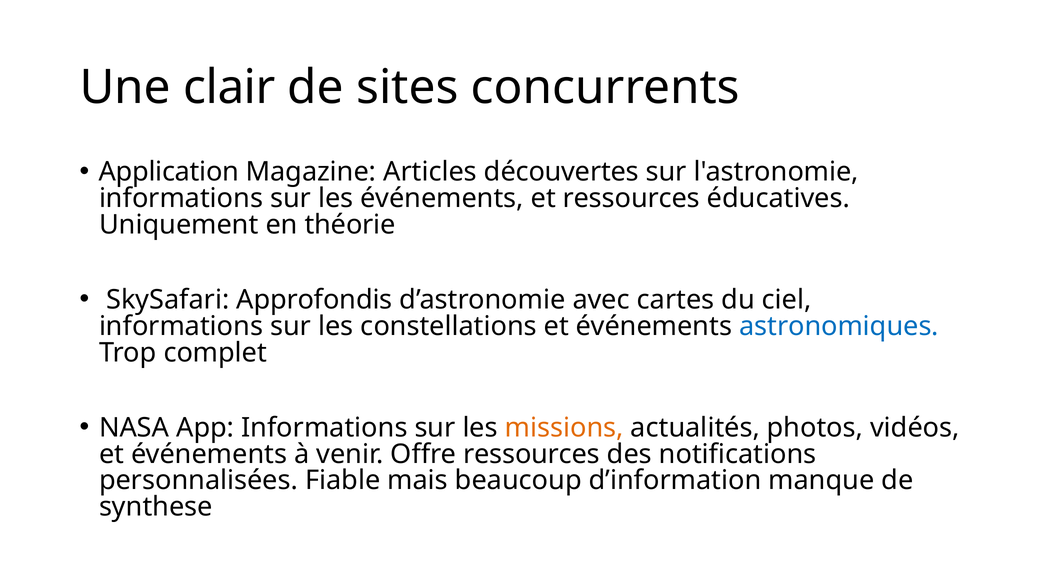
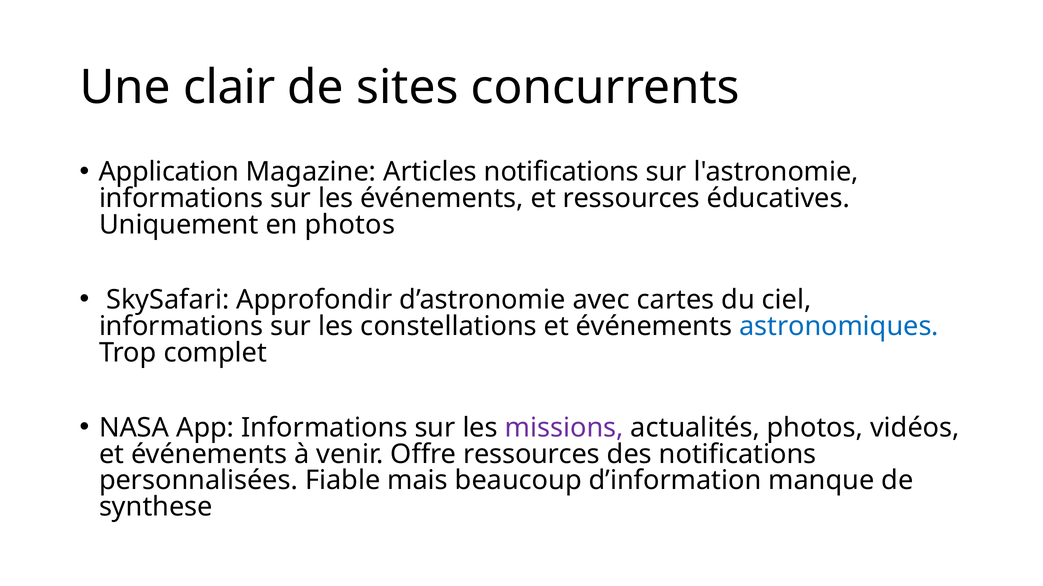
Articles découvertes: découvertes -> notifications (561, 172)
en théorie: théorie -> photos (350, 225)
Approfondis: Approfondis -> Approfondir (314, 300)
missions colour: orange -> purple (564, 428)
